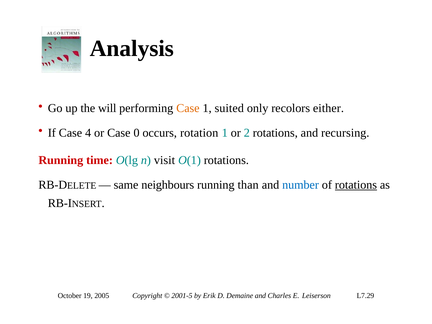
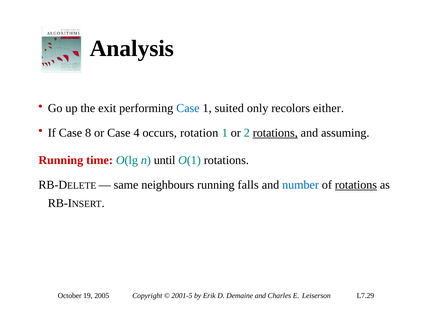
will: will -> exit (107, 108)
Case colour: orange -> blue (188, 108)
4: 4 -> 8 (88, 133)
0: 0 -> 4 (137, 133)
rotations underline: none -> present (275, 133)
recursing: recursing -> assuming (345, 133)
visit: visit -> until (165, 160)
than: than -> falls (248, 185)
